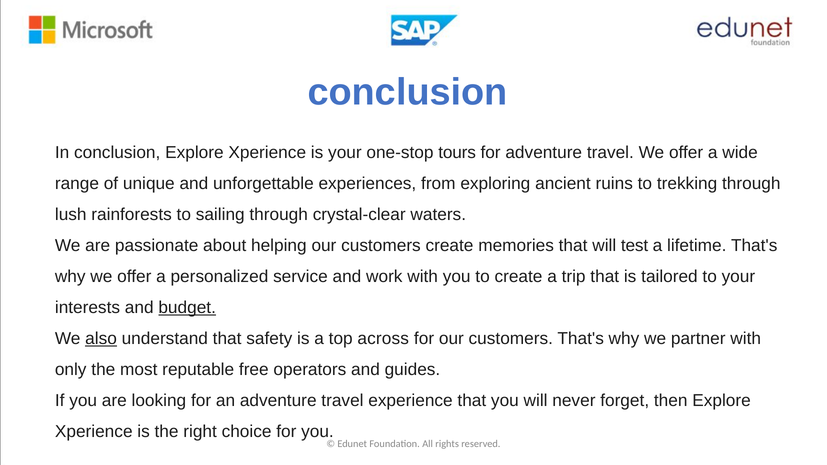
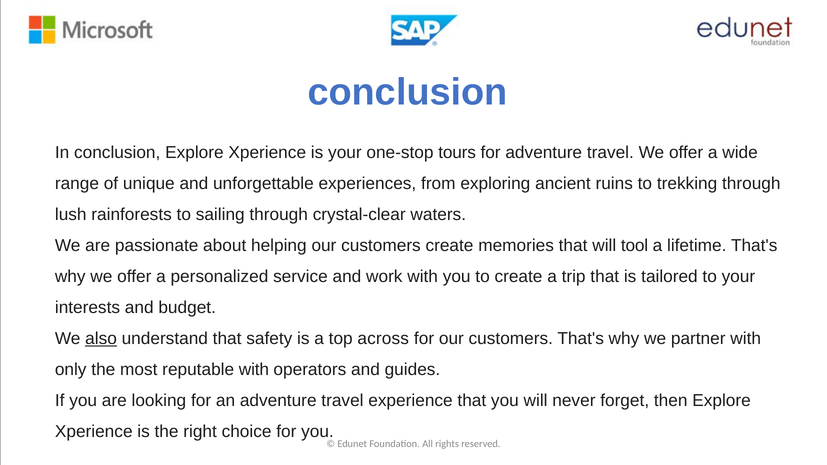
test: test -> tool (635, 246)
budget underline: present -> none (187, 308)
reputable free: free -> with (254, 370)
